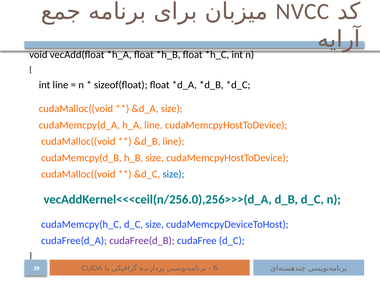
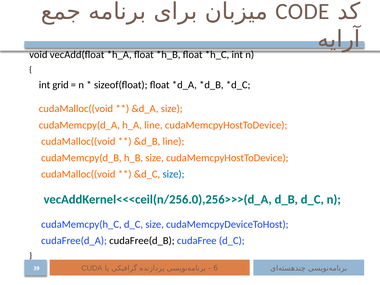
NVCC: NVCC -> CODE (302, 11)
int line: line -> grid (61, 85)
cudaFree(d_B colour: purple -> black (142, 241)
